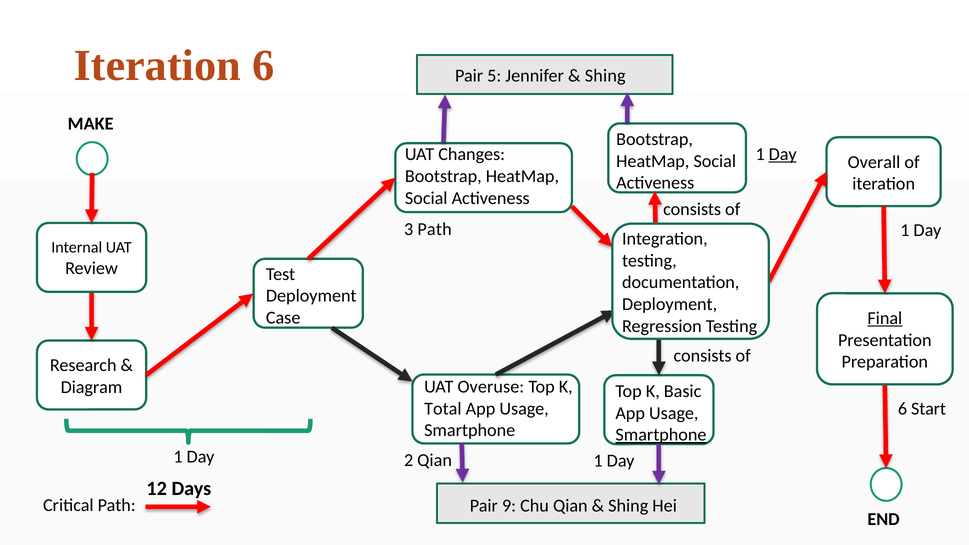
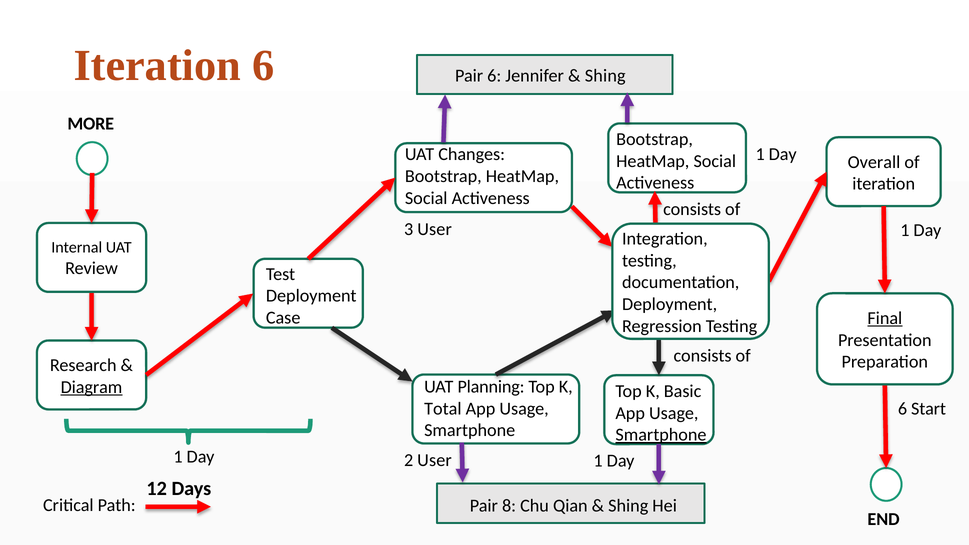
Pair 5: 5 -> 6 (494, 76)
MAKE: MAKE -> MORE (91, 124)
Day underline: present -> none (783, 154)
3 Path: Path -> User (435, 229)
Overuse: Overuse -> Planning (491, 387)
Diagram underline: none -> present (91, 387)
2 Qian: Qian -> User (435, 460)
9: 9 -> 8 (509, 506)
